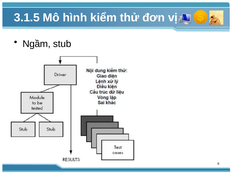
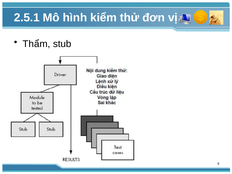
3.1.5: 3.1.5 -> 2.5.1 (27, 18)
Ngầm: Ngầm -> Thẩm (36, 44)
